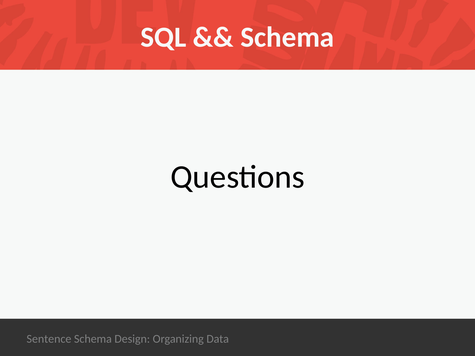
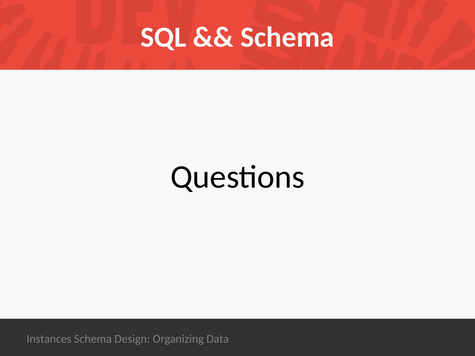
Sentence: Sentence -> Instances (49, 339)
